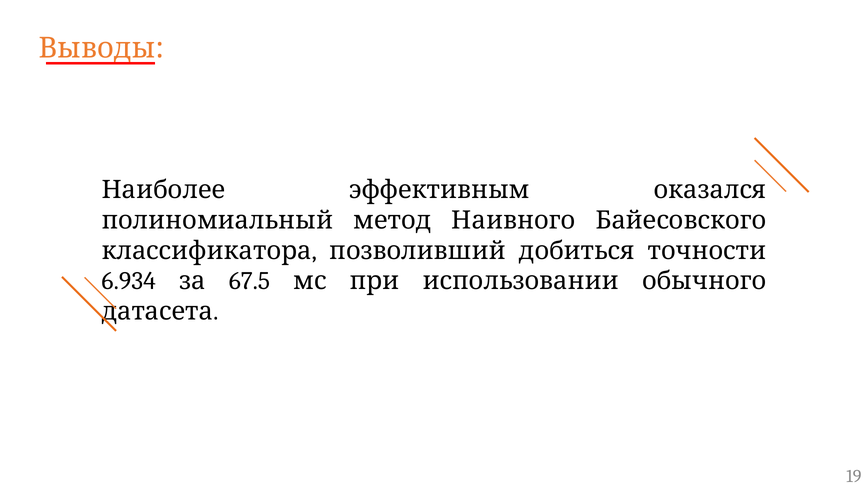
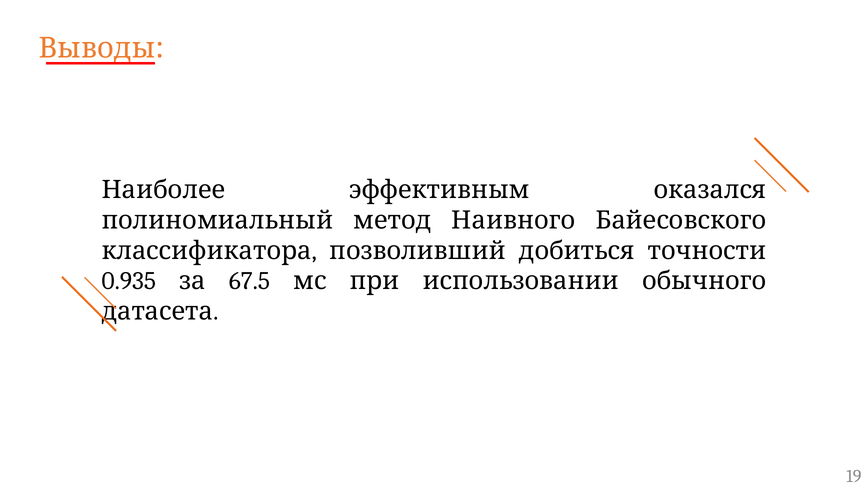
6.934: 6.934 -> 0.935 (129, 281)
